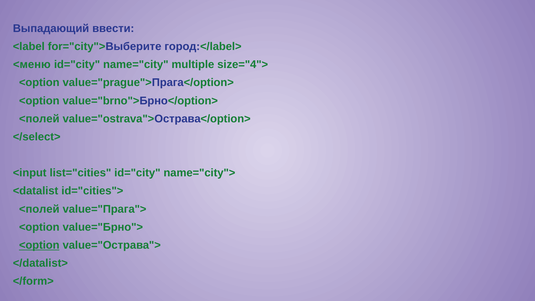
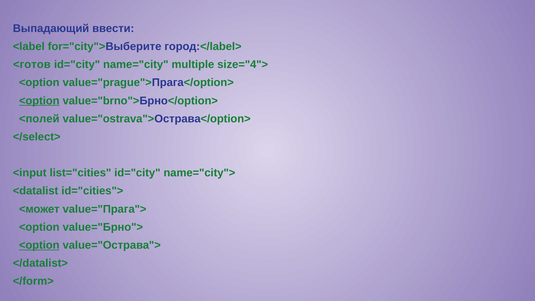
<меню: <меню -> <готов (32, 65)
<option underline: none -> present (39, 101)
<полей: <полей -> <может (39, 209)
